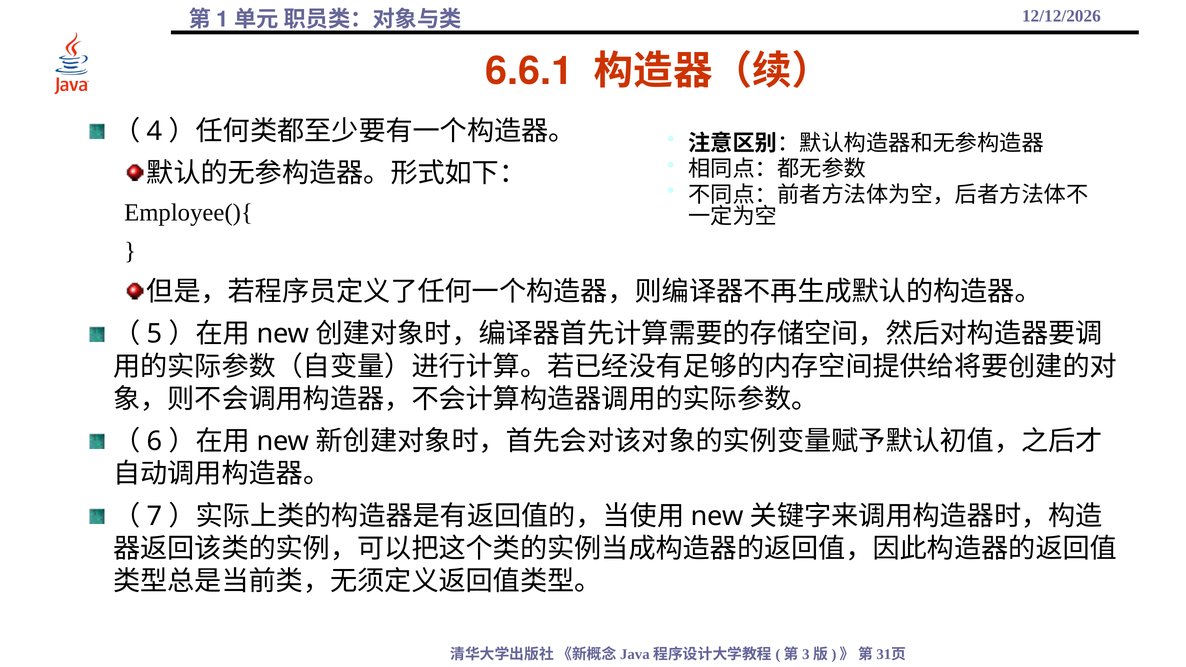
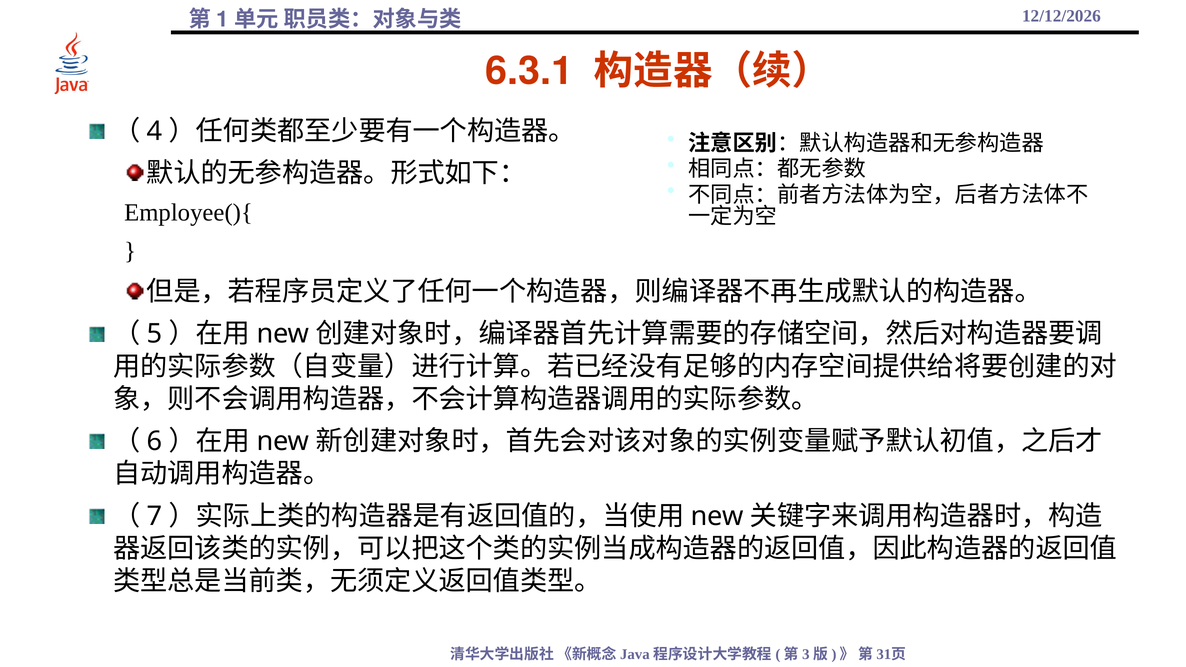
6.6.1: 6.6.1 -> 6.3.1 (529, 71)
